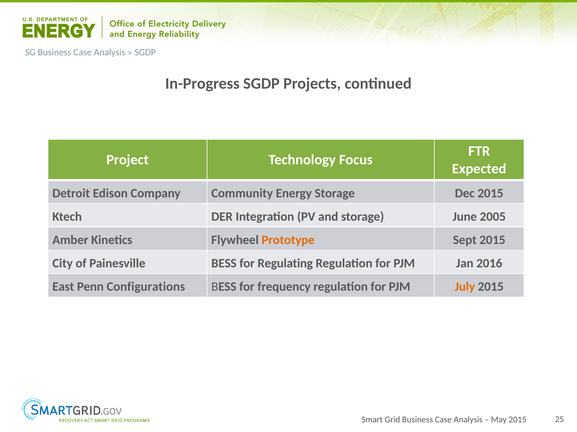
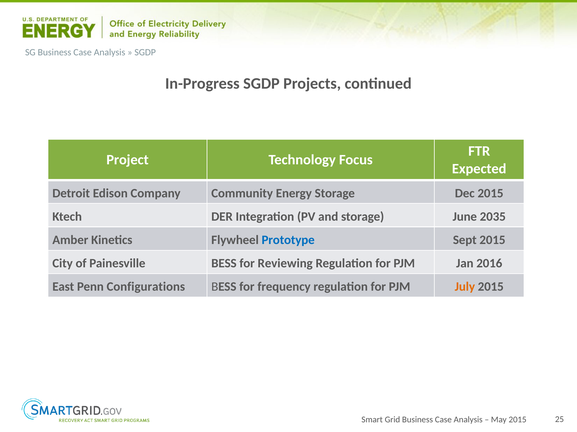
2005: 2005 -> 2035 (493, 217)
Prototype colour: orange -> blue (288, 240)
Regulating: Regulating -> Reviewing (285, 264)
